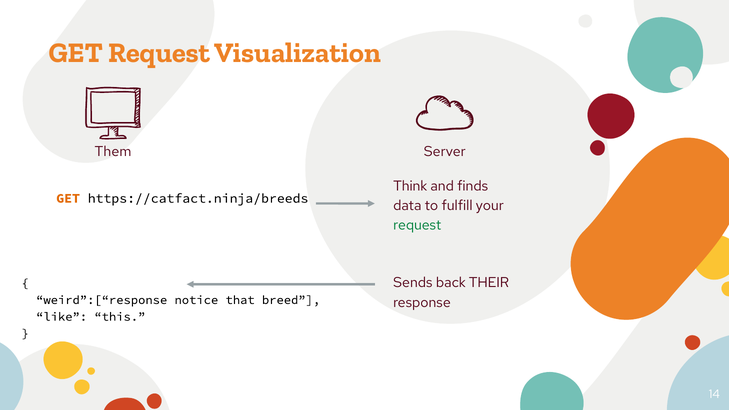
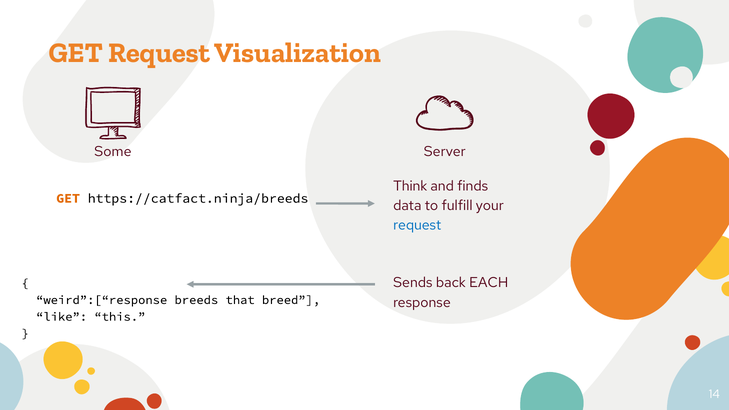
Them: Them -> Some (113, 151)
request colour: green -> blue (417, 225)
THEIR: THEIR -> EACH (489, 283)
notice: notice -> breeds (196, 300)
